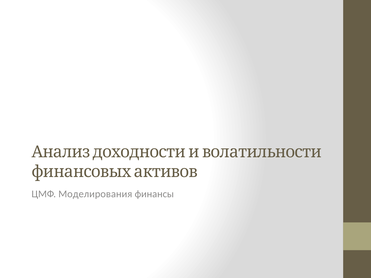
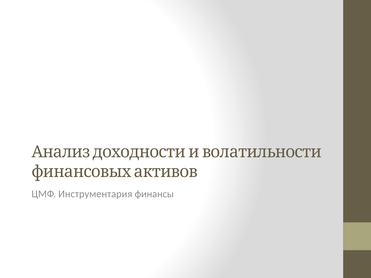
Моделирования: Моделирования -> Инструментария (95, 194)
